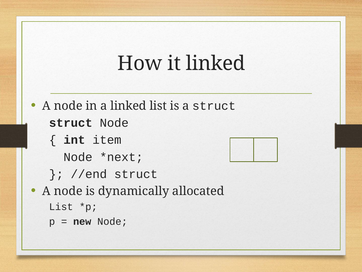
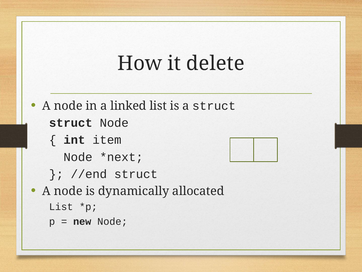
it linked: linked -> delete (215, 63)
